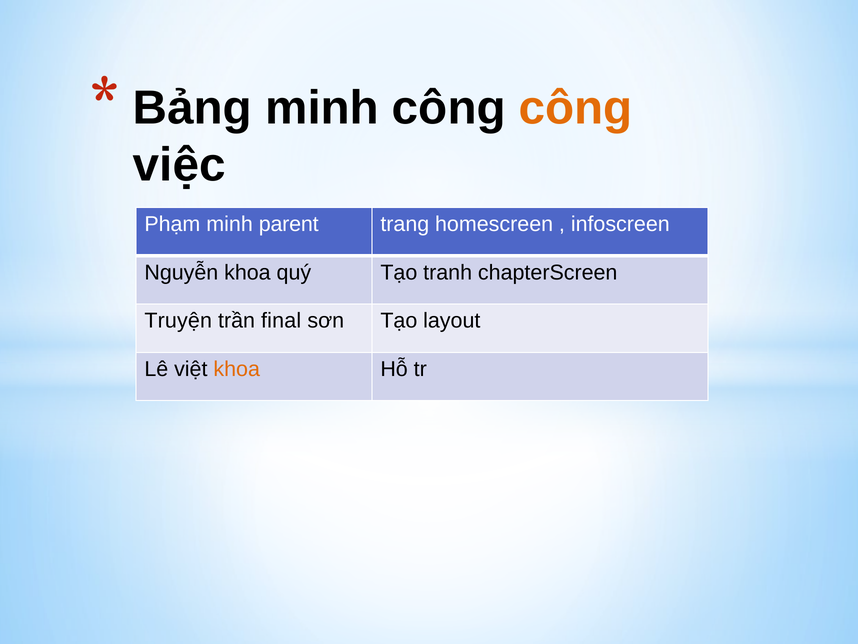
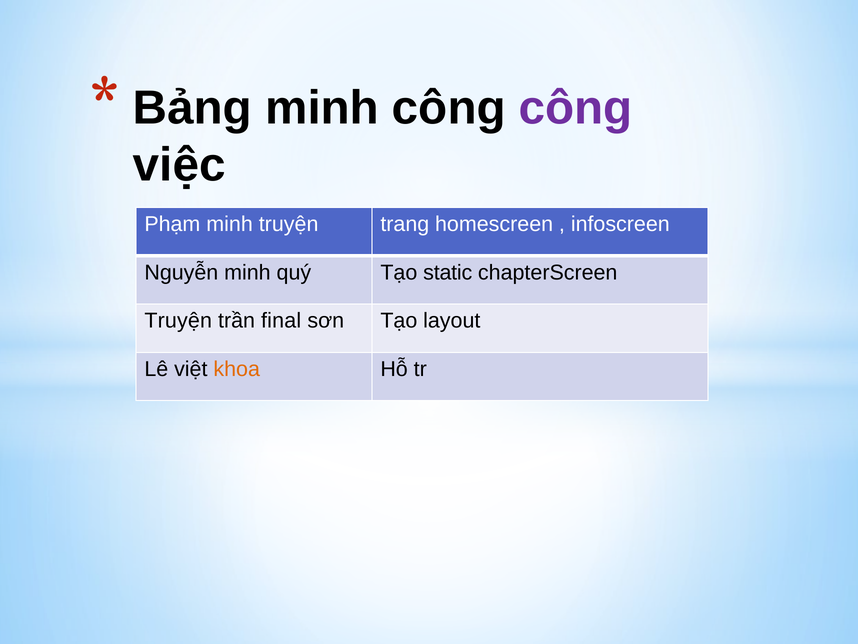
công colour: orange -> purple (576, 108)
minh parent: parent -> truyện (289, 224)
Nguyễn khoa: khoa -> minh (247, 272)
tranh: tranh -> static (448, 272)
